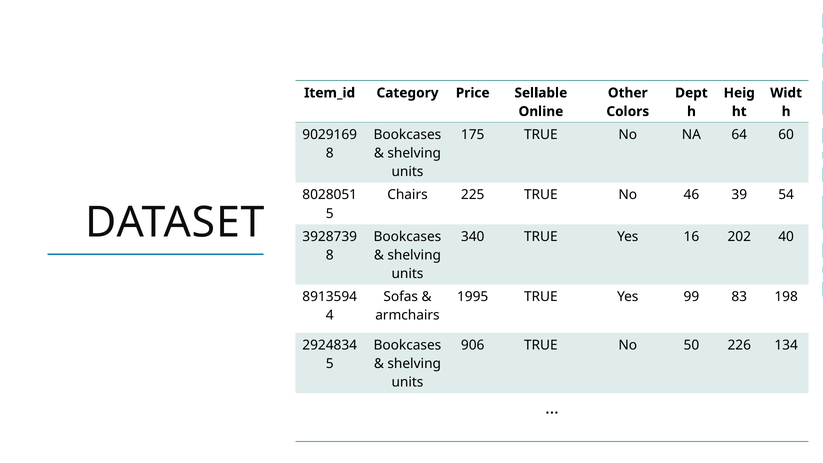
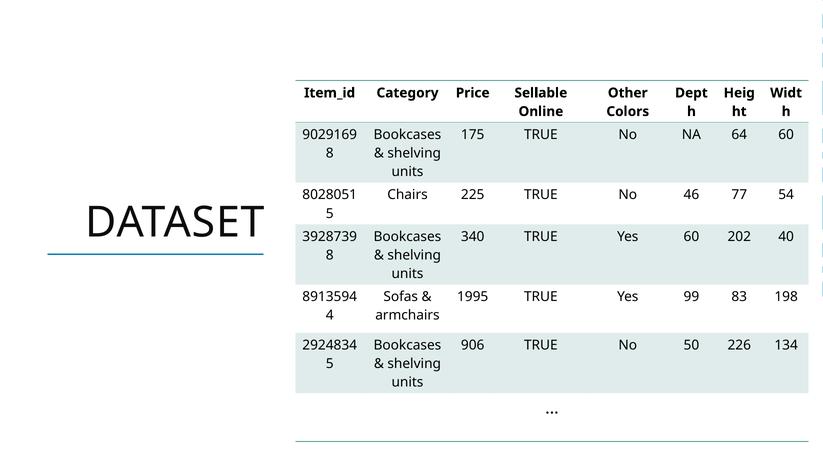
39: 39 -> 77 (739, 195)
Yes 16: 16 -> 60 (691, 237)
